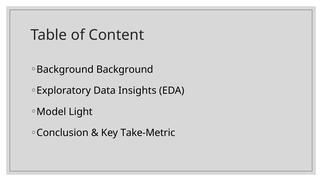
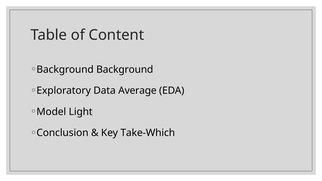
Insights: Insights -> Average (137, 91)
Take-Metric: Take-Metric -> Take-Which (148, 133)
